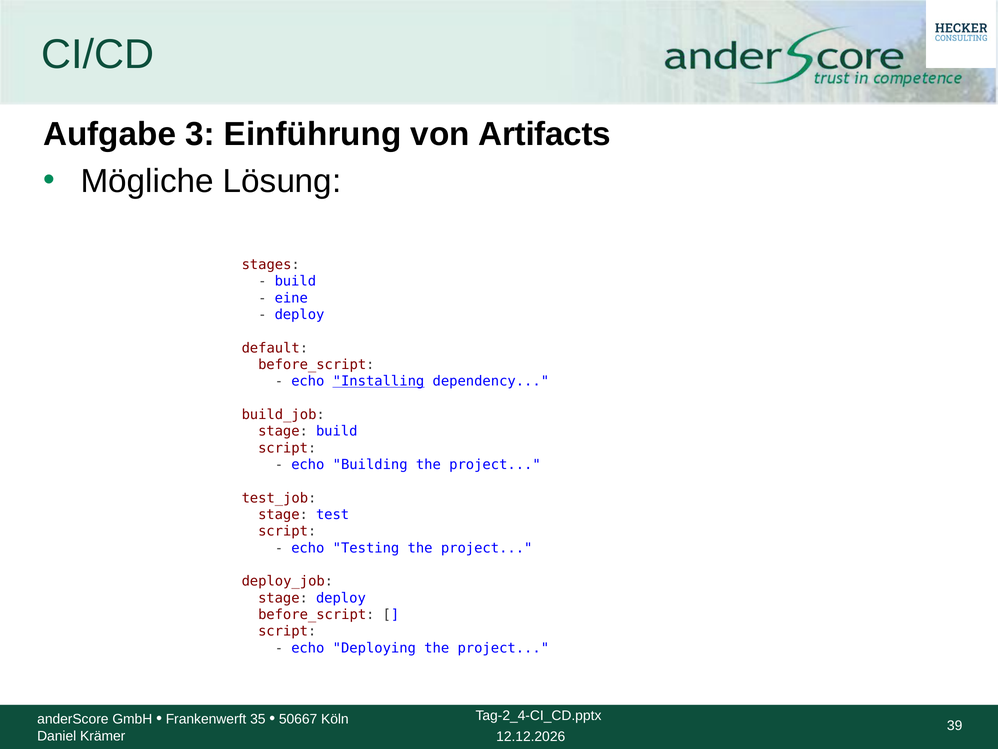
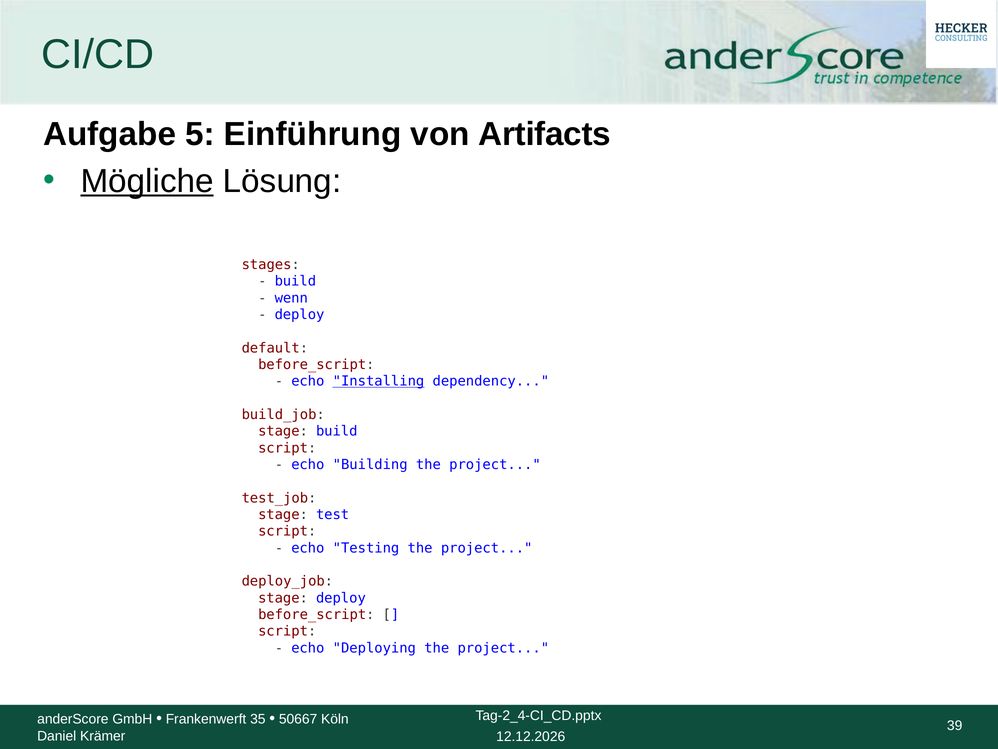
3: 3 -> 5 (200, 134)
Mögliche underline: none -> present (147, 181)
eine: eine -> wenn (291, 298)
